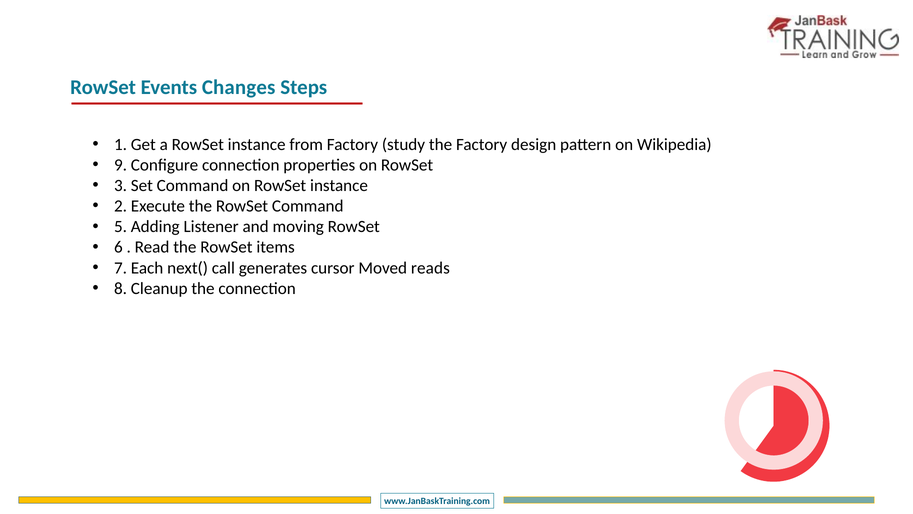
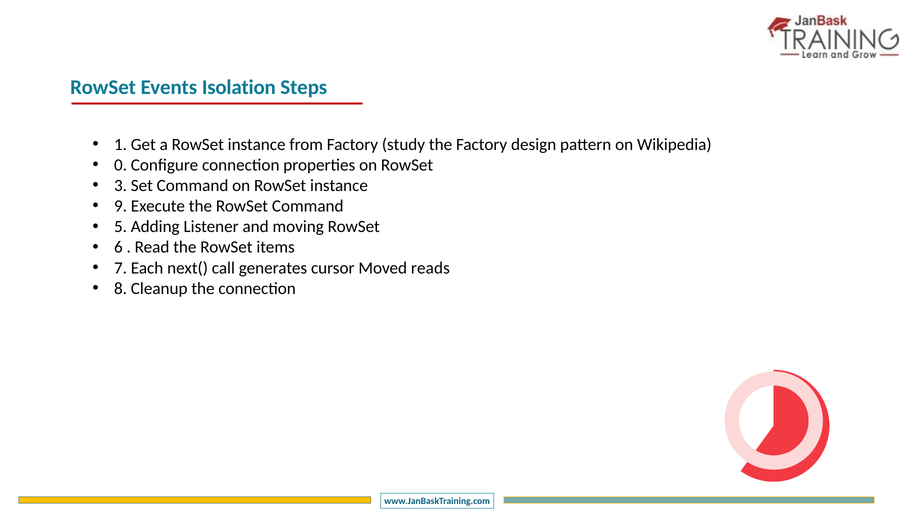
Changes: Changes -> Isolation (239, 87)
9: 9 -> 0 (121, 165)
2: 2 -> 9 (121, 206)
